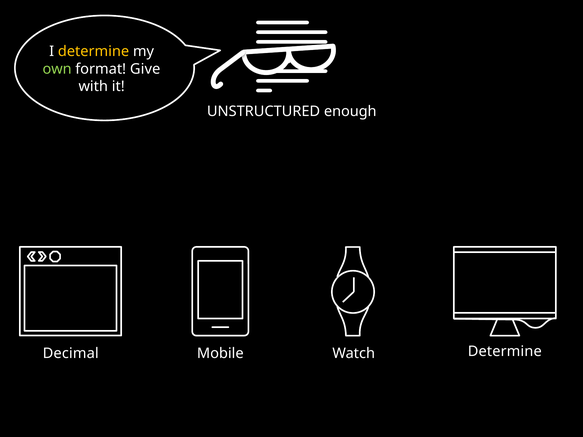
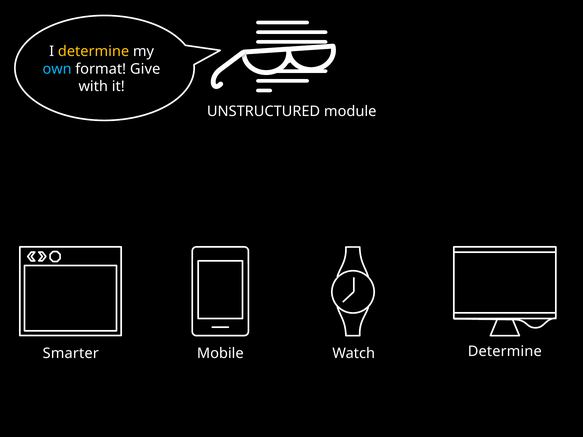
own colour: light green -> light blue (57, 69)
enough: enough -> module (350, 111)
Decimal: Decimal -> Smarter (71, 354)
